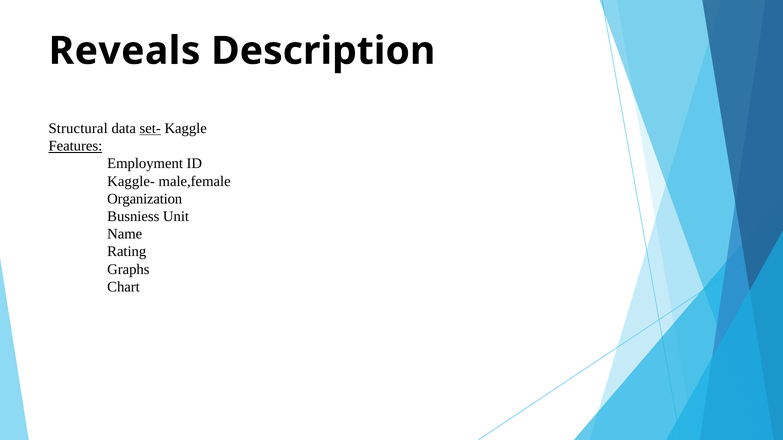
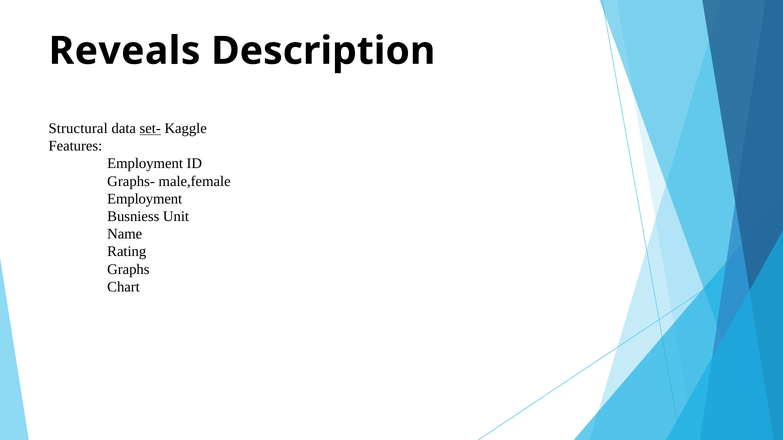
Features underline: present -> none (75, 146)
Kaggle-: Kaggle- -> Graphs- (131, 181)
Organization: Organization -> Employment (145, 199)
